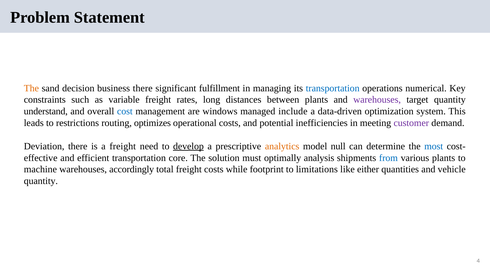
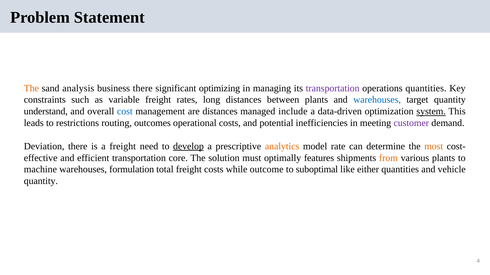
decision: decision -> analysis (78, 88)
fulfillment: fulfillment -> optimizing (219, 88)
transportation colour: blue -> purple (333, 88)
operations numerical: numerical -> quantities (426, 88)
warehouses colour: purple -> blue (377, 100)
are windows: windows -> distances (220, 112)
system underline: none -> present (431, 112)
optimizes: optimizes -> outcomes (152, 123)
null: null -> rate (338, 147)
most colour: blue -> orange (434, 147)
analysis: analysis -> features (319, 158)
from colour: blue -> orange (388, 158)
accordingly: accordingly -> formulation (132, 170)
footprint: footprint -> outcome (267, 170)
limitations: limitations -> suboptimal (317, 170)
